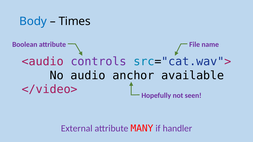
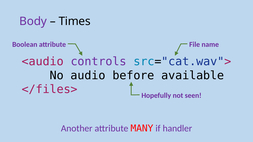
Body colour: blue -> purple (33, 21)
anchor: anchor -> before (133, 76)
</video>: </video> -> </files> (50, 90)
External: External -> Another (77, 129)
